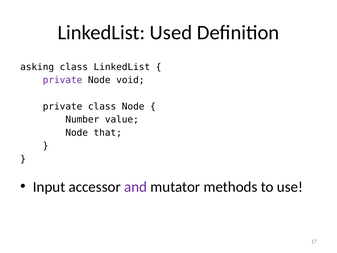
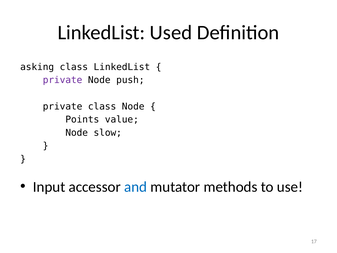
void: void -> push (130, 80)
Number: Number -> Points (82, 119)
that: that -> slow (108, 133)
and colour: purple -> blue (136, 187)
